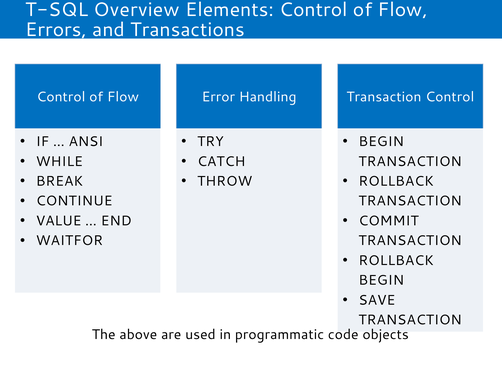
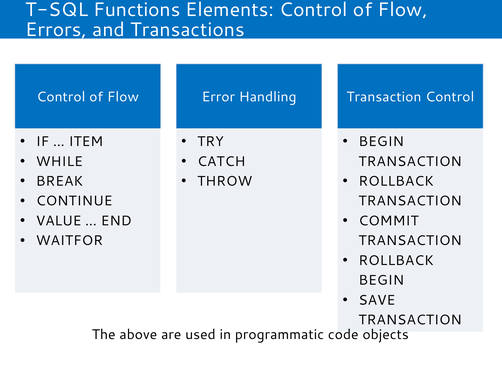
Overview: Overview -> Functions (137, 10)
ANSI: ANSI -> ITEM (86, 142)
